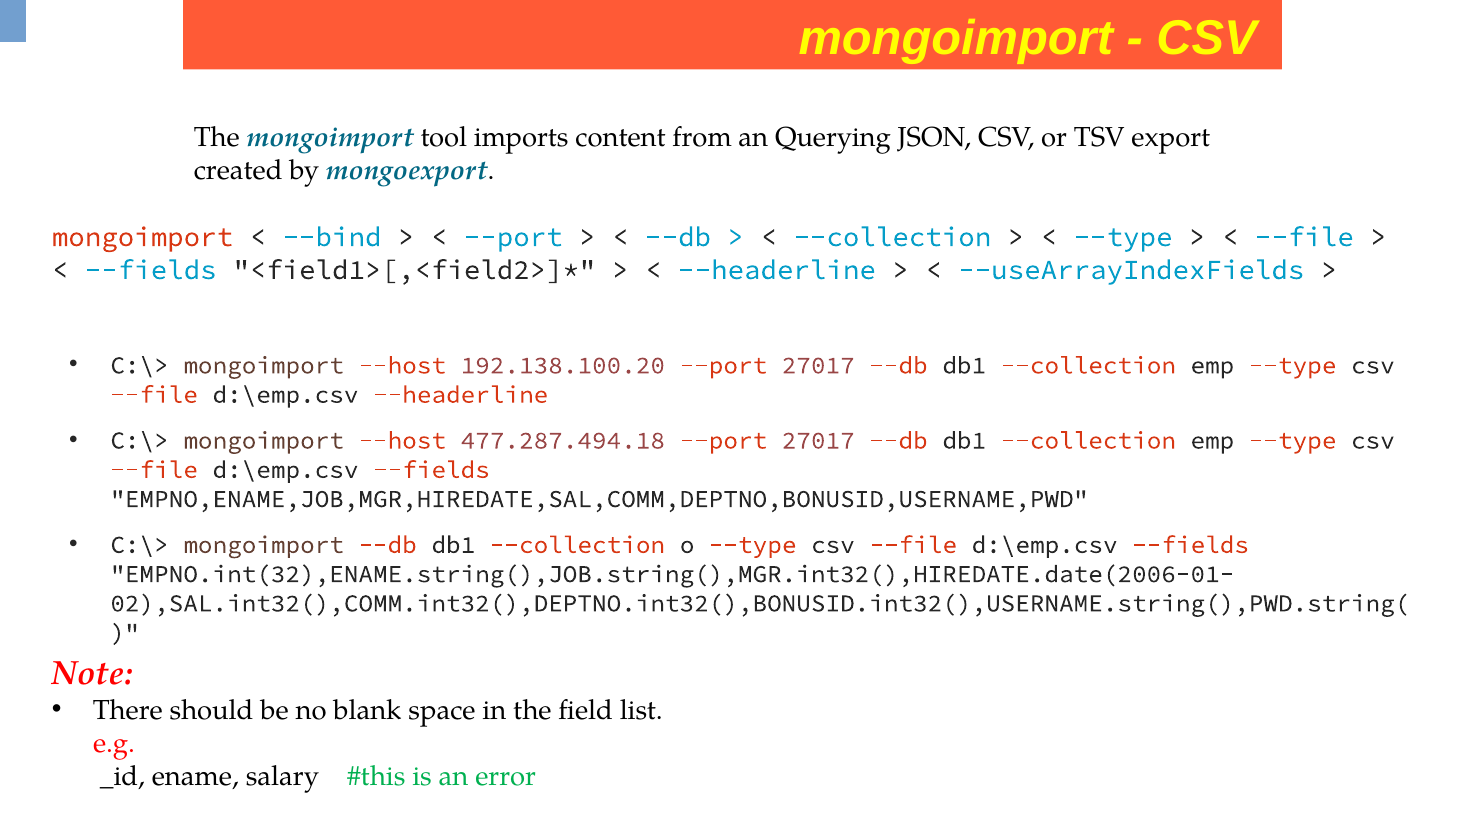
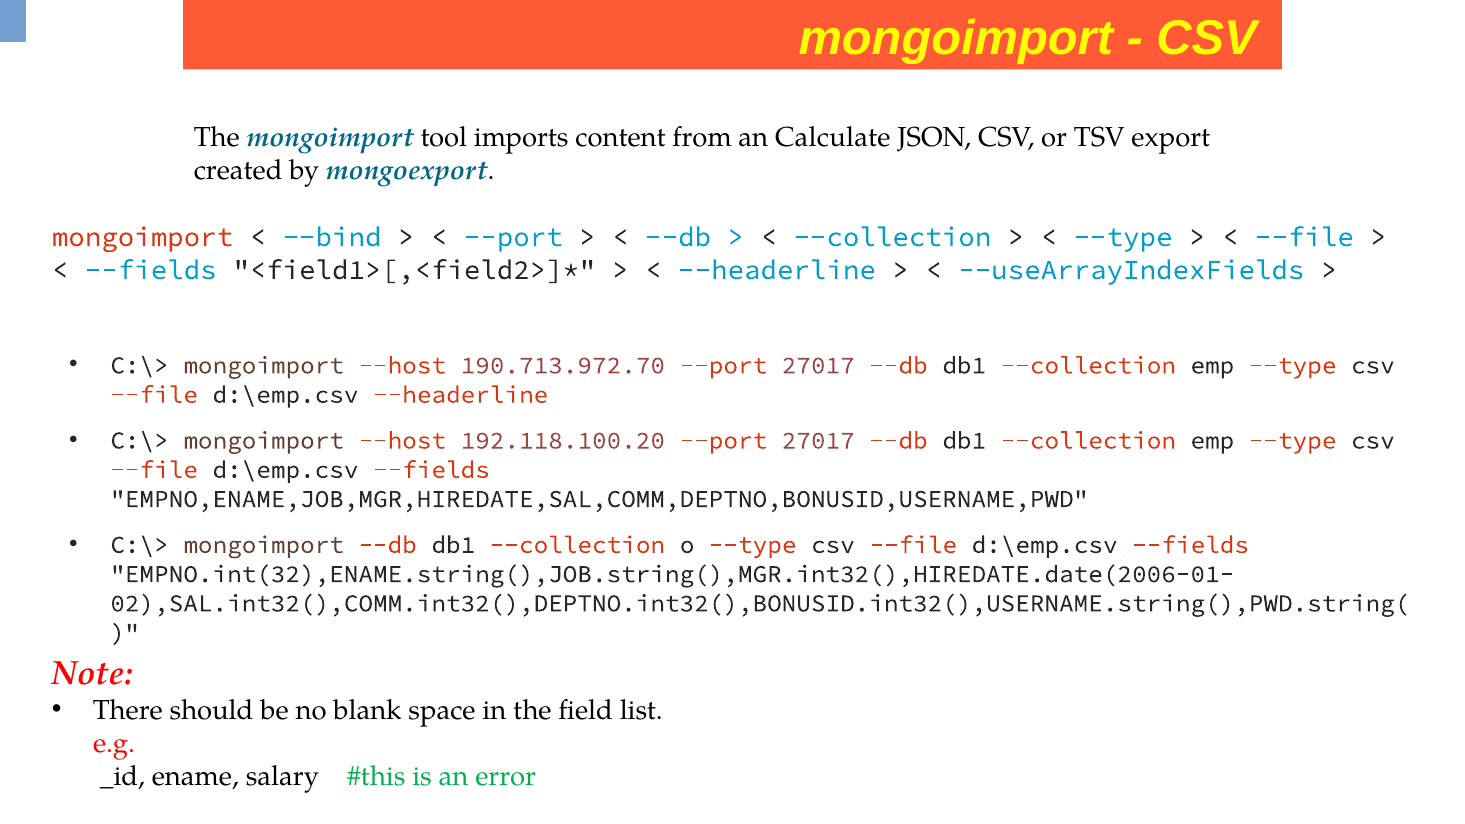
Querying: Querying -> Calculate (833, 137)
192.138.100.20: 192.138.100.20 -> 190.713.972.70 (563, 365)
477.287.494.18: 477.287.494.18 -> 192.118.100.20 (563, 440)
